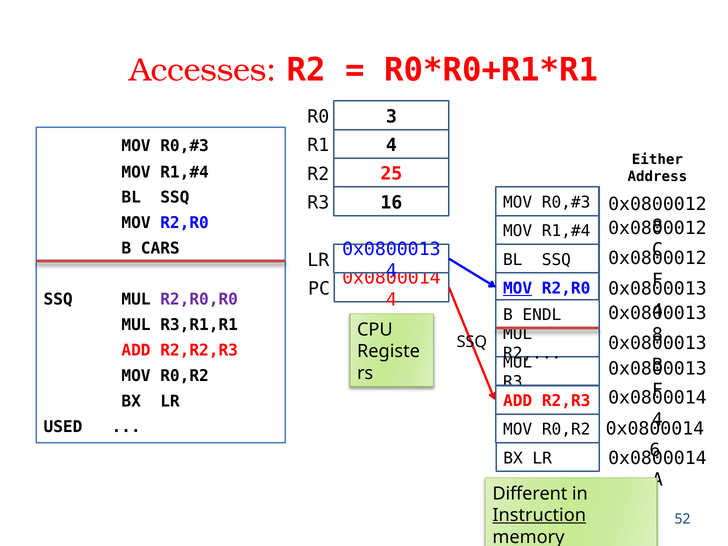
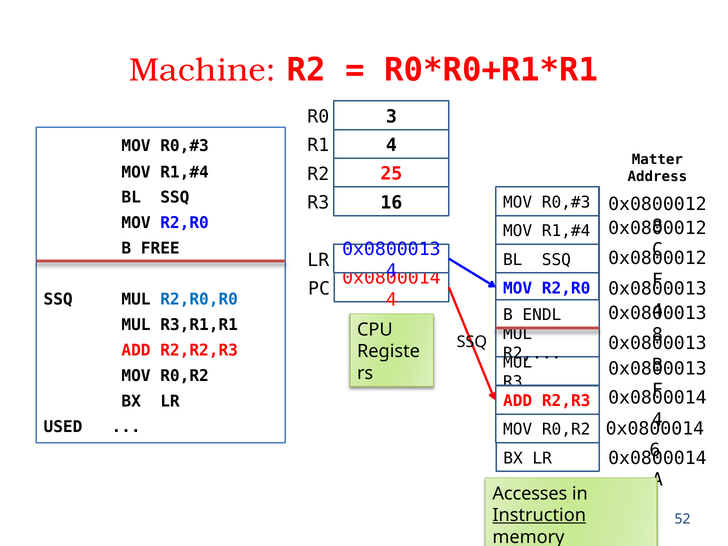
Accesses: Accesses -> Machine (203, 70)
Either: Either -> Matter (657, 159)
CARS: CARS -> FREE (160, 249)
MOV underline: present -> none (518, 288)
R2,R0,R0 colour: purple -> blue (199, 300)
Different: Different -> Accesses (530, 494)
